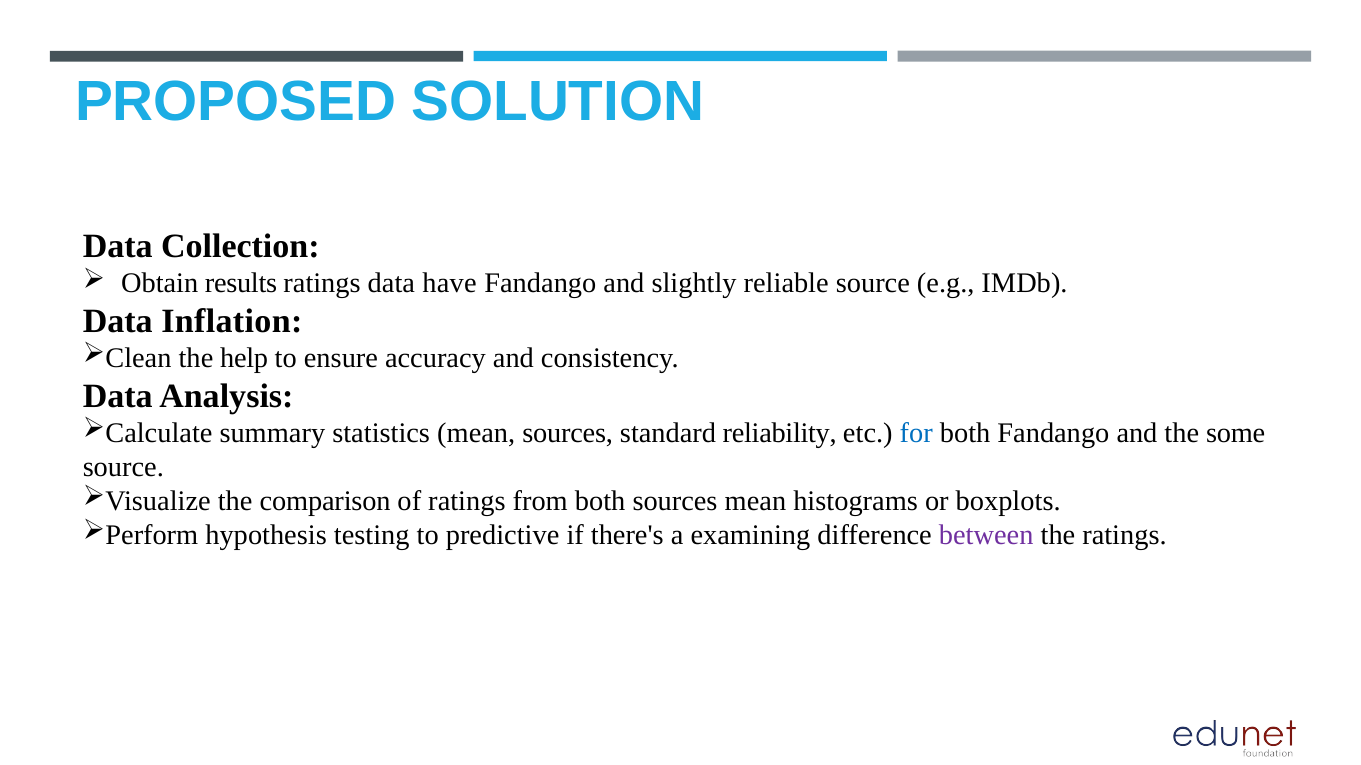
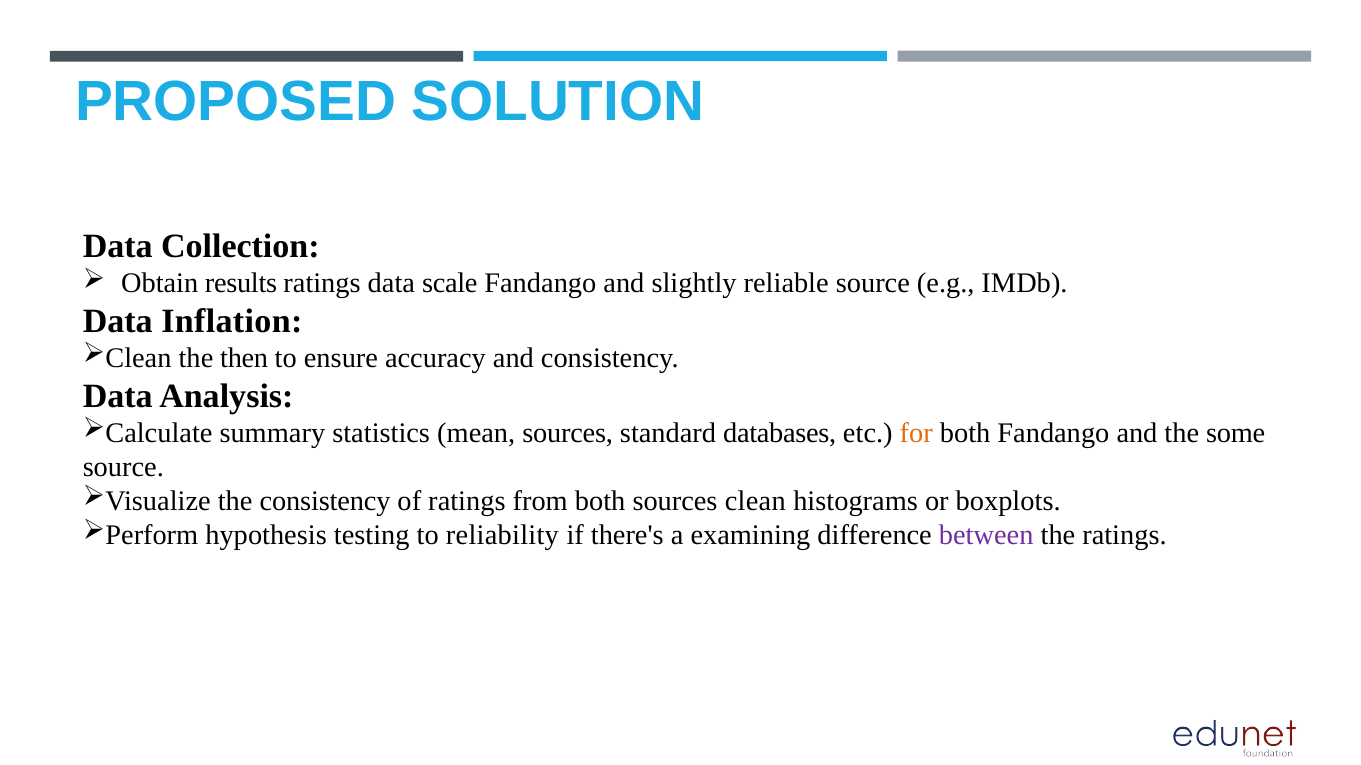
have: have -> scale (450, 283)
help: help -> then (244, 358)
reliability: reliability -> databases (780, 433)
for colour: blue -> orange (916, 433)
the comparison: comparison -> consistency (325, 501)
sources mean: mean -> clean (755, 501)
predictive: predictive -> reliability (502, 535)
